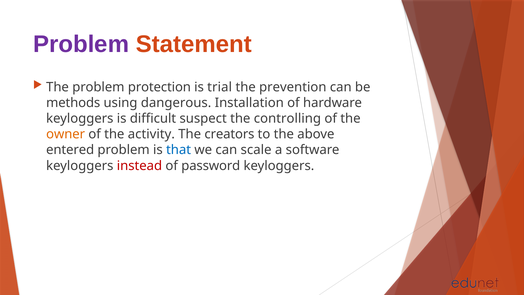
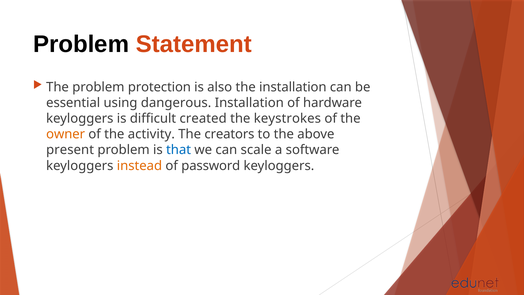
Problem colour: purple -> black (81, 44)
trial: trial -> also (220, 87)
the prevention: prevention -> installation (293, 87)
methods: methods -> essential (73, 103)
suspect: suspect -> created (203, 118)
controlling: controlling -> keystrokes (287, 118)
entered: entered -> present (70, 150)
instead colour: red -> orange (139, 166)
